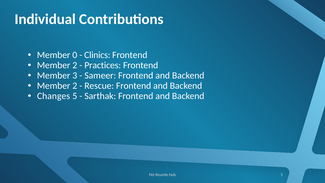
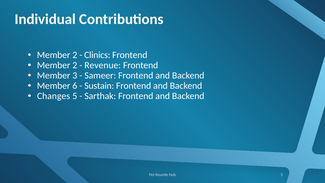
0: 0 -> 2 (75, 55)
Practices: Practices -> Revenue (103, 65)
2: 2 -> 6 (75, 86)
Rescue: Rescue -> Sustain (99, 86)
